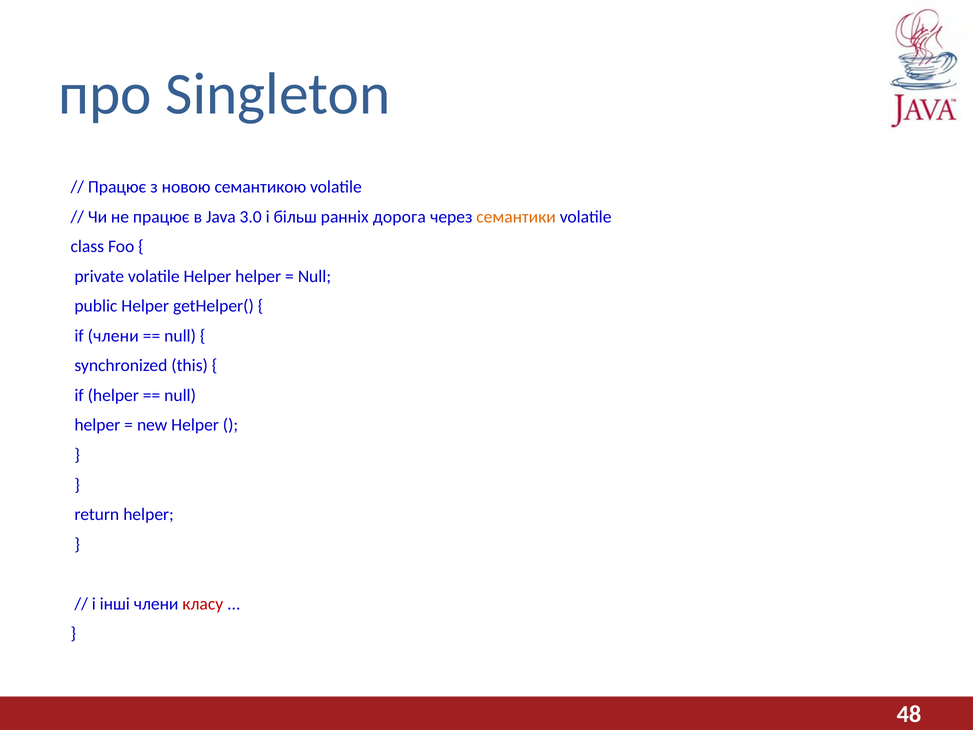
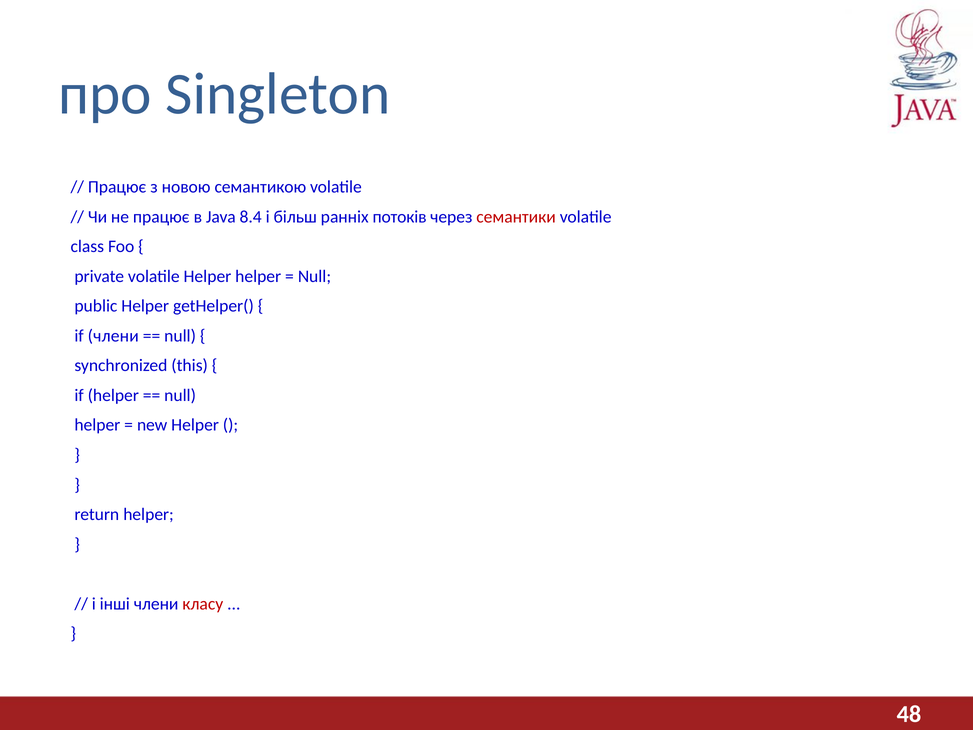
3.0: 3.0 -> 8.4 (251, 217)
дорога: дорога -> потоків (400, 217)
семантики colour: orange -> red (516, 217)
